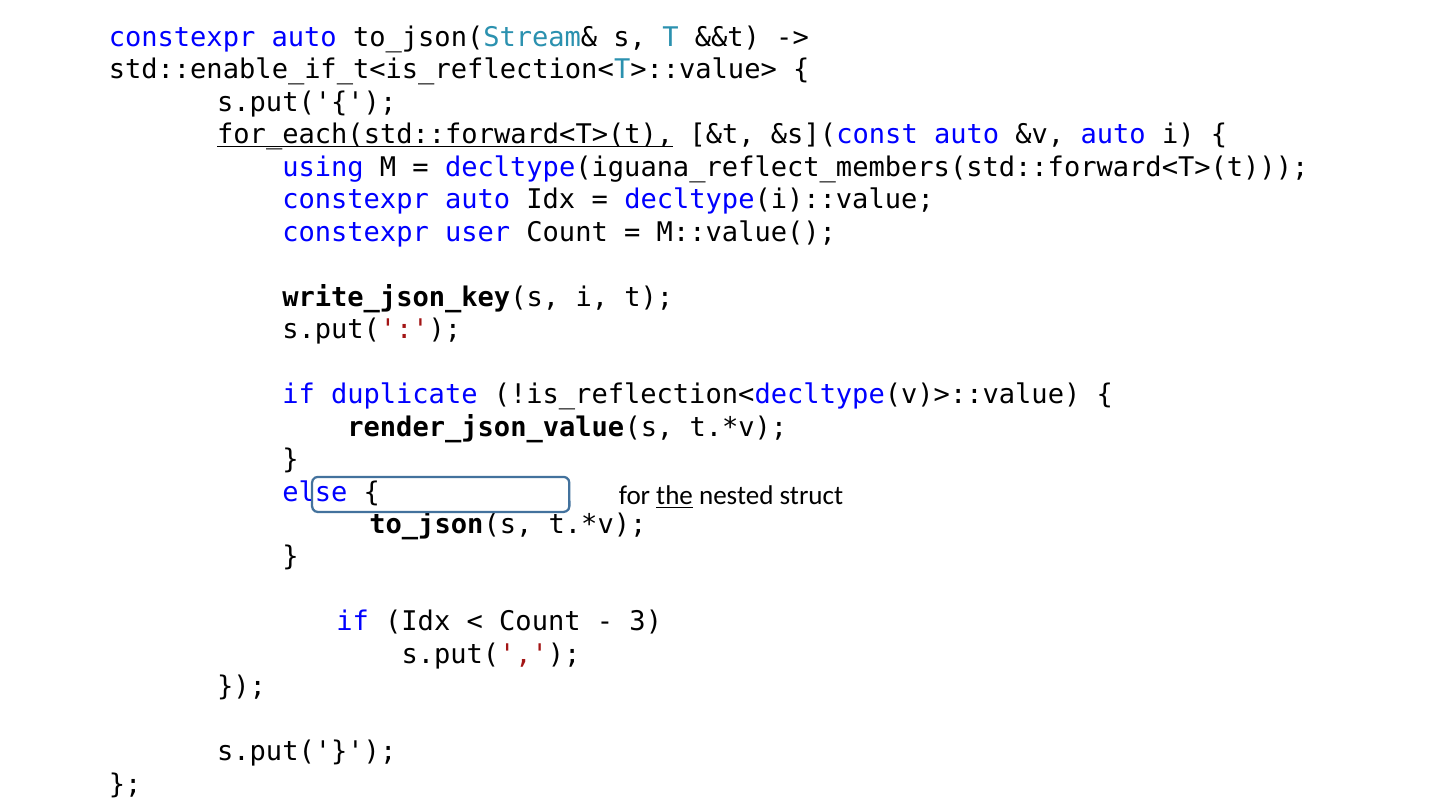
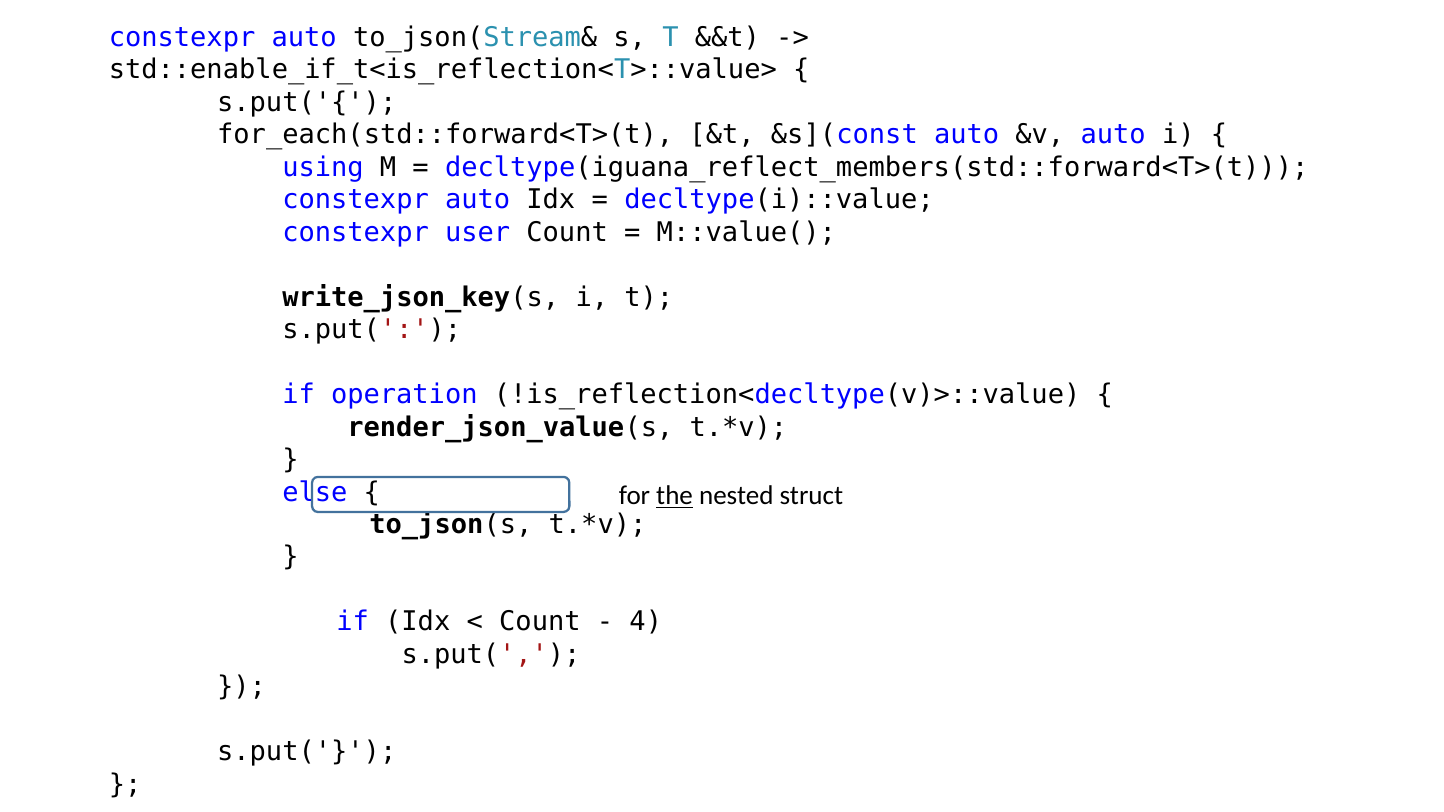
for_each(std::forward<T>(t underline: present -> none (445, 135)
duplicate: duplicate -> operation (404, 395)
3: 3 -> 4 (646, 622)
